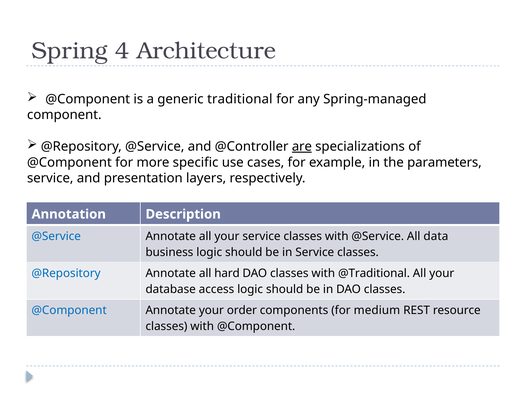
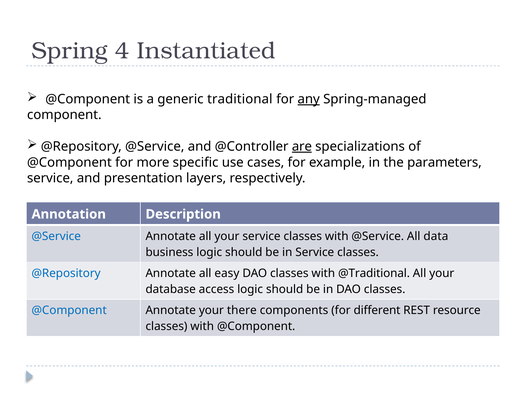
Architecture: Architecture -> Instantiated (206, 51)
any underline: none -> present (309, 99)
hard: hard -> easy (227, 273)
order: order -> there (242, 310)
medium: medium -> different (377, 310)
